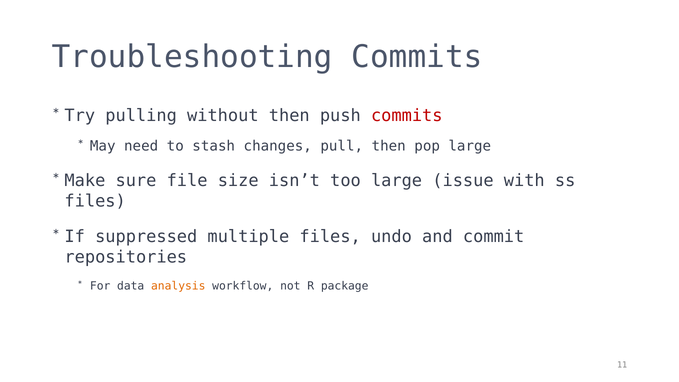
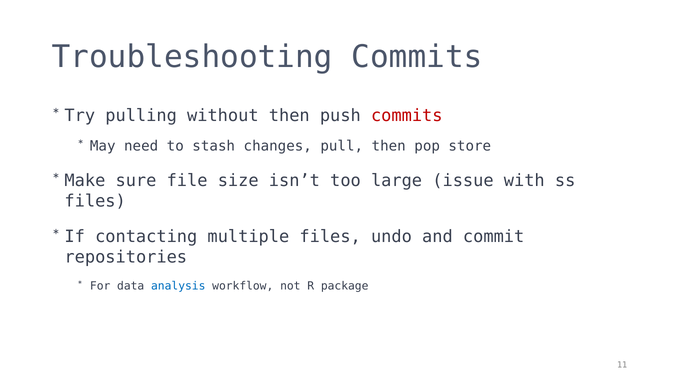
pop large: large -> store (470, 146)
suppressed: suppressed -> contacting (146, 237)
analysis colour: orange -> blue (178, 286)
